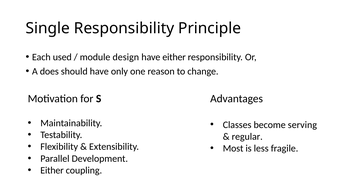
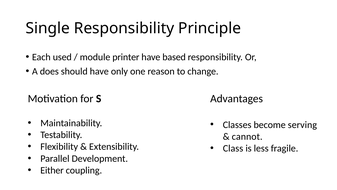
design: design -> printer (126, 57)
have either: either -> based (174, 57)
regular: regular -> cannot (247, 136)
Most: Most -> Class (233, 148)
